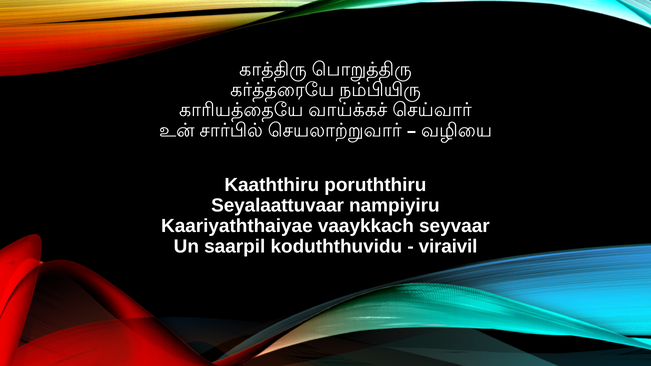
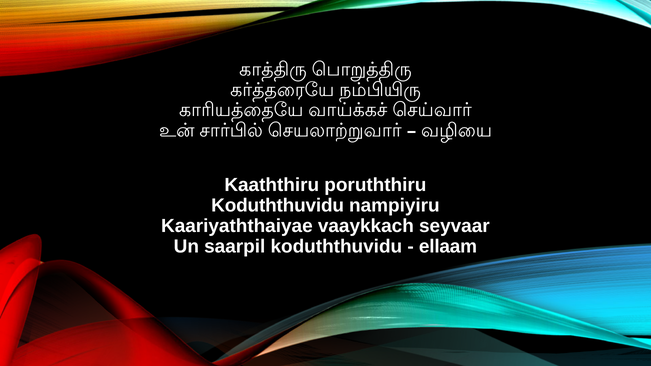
Seyalaattuvaar: Seyalaattuvaar -> Koduththuvidu (278, 206)
viraivil: viraivil -> ellaam (448, 247)
